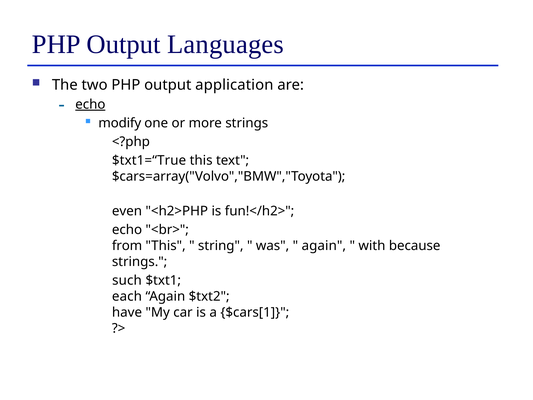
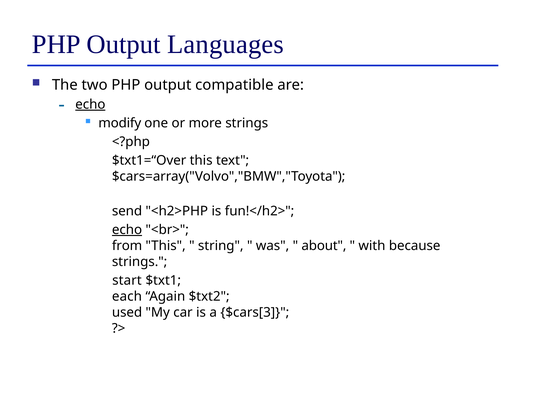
application: application -> compatible (234, 85)
$txt1=“True: $txt1=“True -> $txt1=“Over (149, 160)
even: even -> send (127, 211)
echo underline: none -> present (127, 230)
again: again -> about (324, 246)
such: such -> start (127, 280)
have: have -> used (127, 312)
$cars[1: $cars[1 -> $cars[3 (255, 312)
